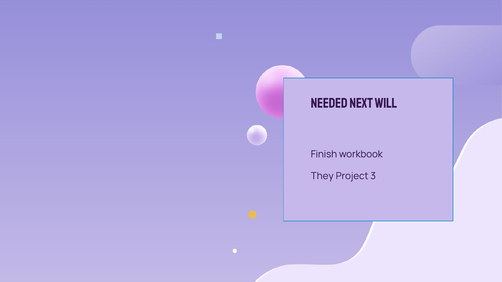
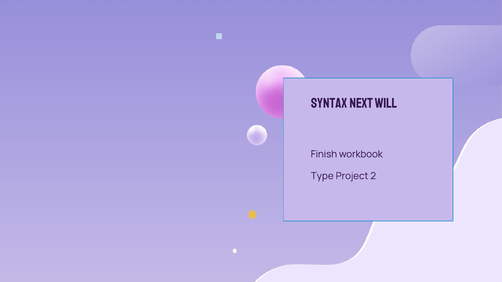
needed: needed -> syntax (329, 104)
They: They -> Type (322, 176)
3: 3 -> 2 (373, 176)
